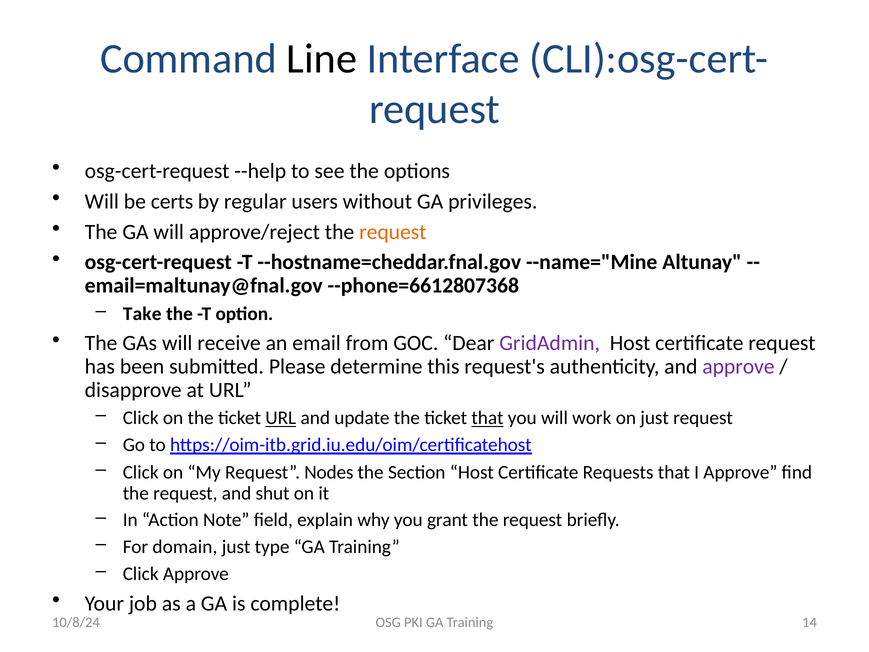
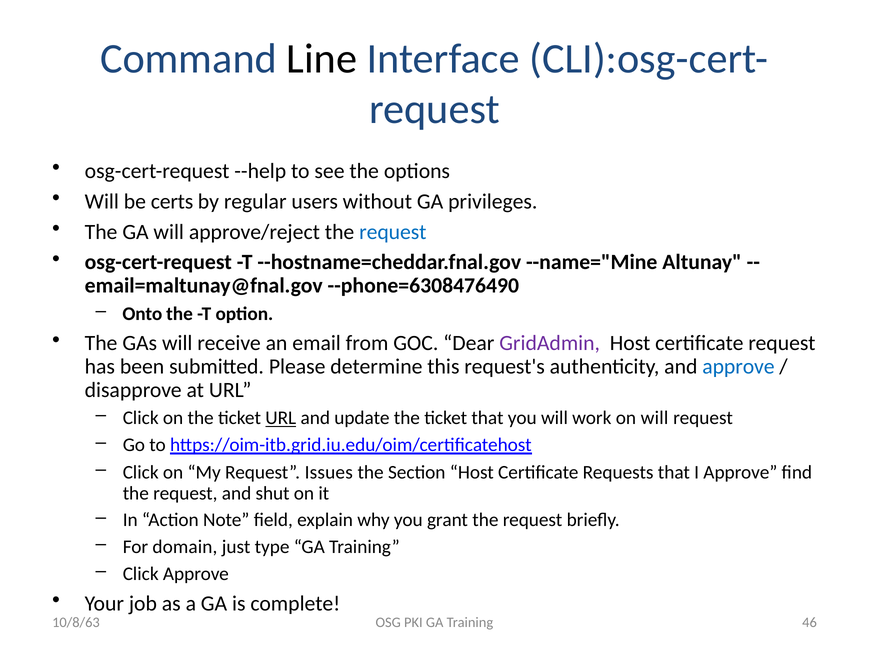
request colour: orange -> blue (393, 232)
--phone=6612807368: --phone=6612807368 -> --phone=6308476490 (423, 286)
Take: Take -> Onto (142, 314)
approve colour: purple -> blue (738, 367)
that underline: present -> none (488, 418)
on just: just -> will (655, 418)
Nodes: Nodes -> Issues (329, 472)
14: 14 -> 46 (810, 622)
10/8/24: 10/8/24 -> 10/8/63 (76, 622)
